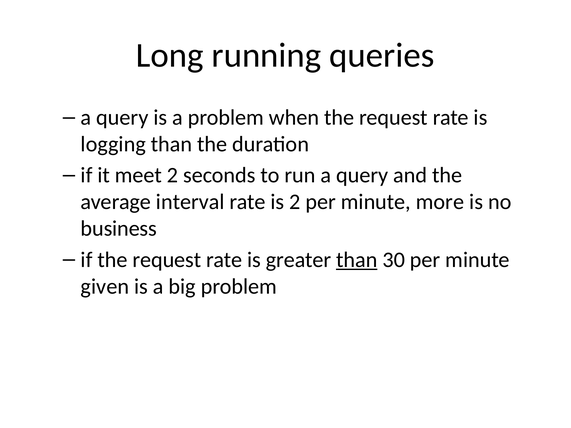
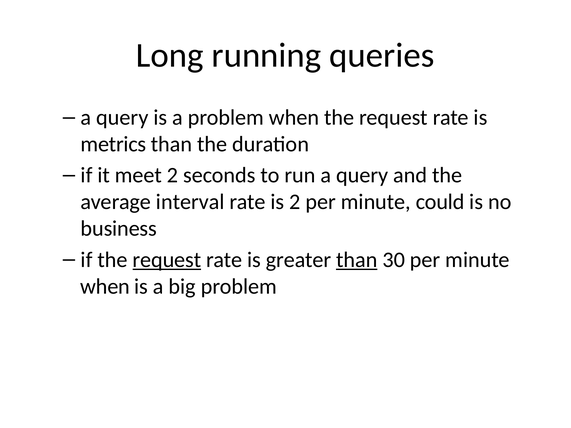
logging: logging -> metrics (113, 144)
more: more -> could (440, 202)
request underline: none -> present (167, 260)
given: given -> when (105, 287)
